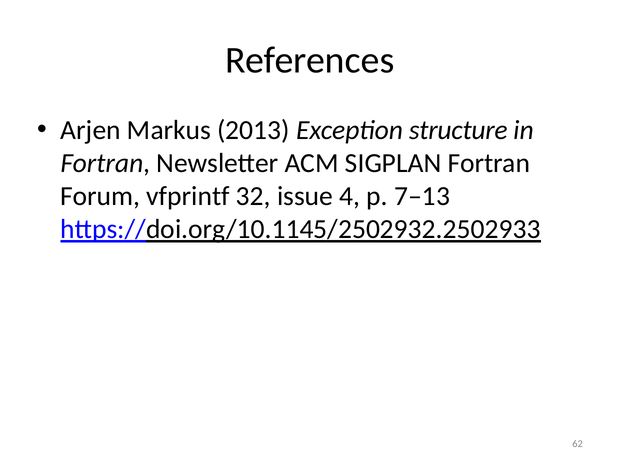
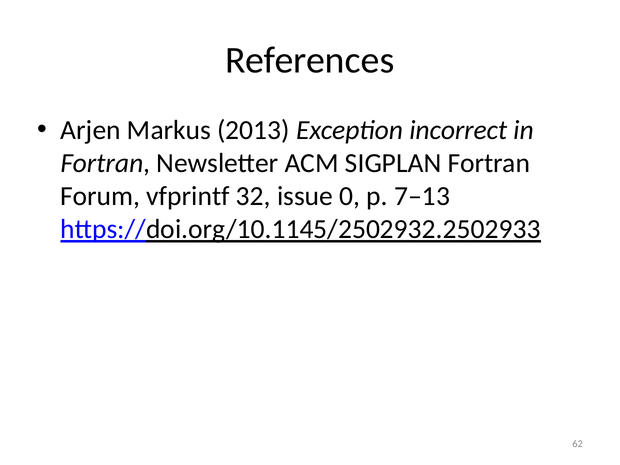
structure: structure -> incorrect (458, 130)
4: 4 -> 0 (350, 196)
